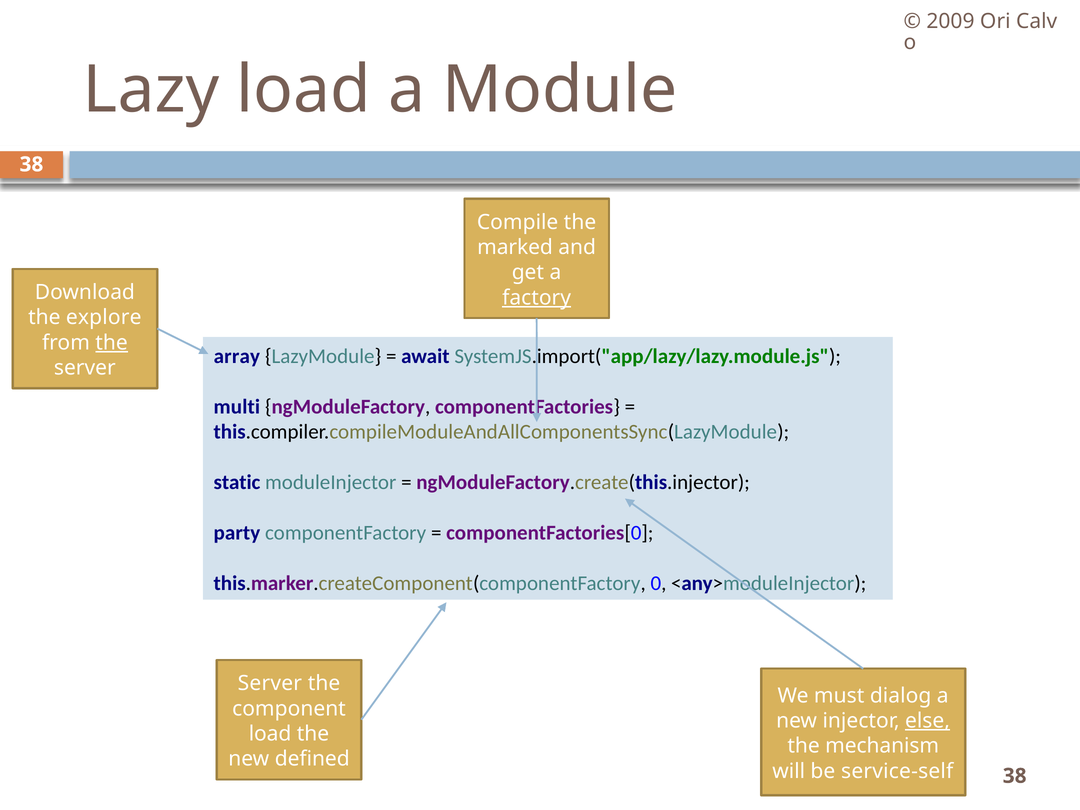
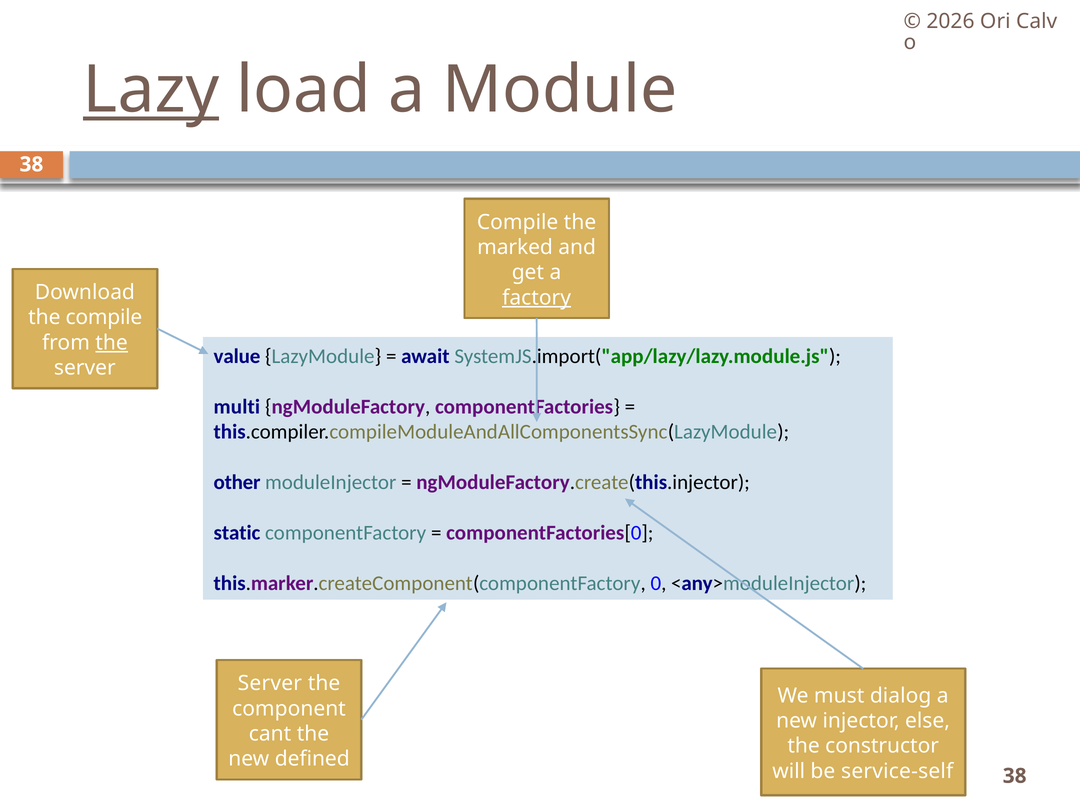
2009: 2009 -> 2026 (950, 21)
Lazy underline: none -> present (151, 90)
the explore: explore -> compile (104, 317)
array: array -> value (237, 356)
static: static -> other (237, 482)
party: party -> static (237, 533)
else underline: present -> none (928, 721)
load: load -> cant (270, 734)
mechanism: mechanism -> constructor (882, 746)
